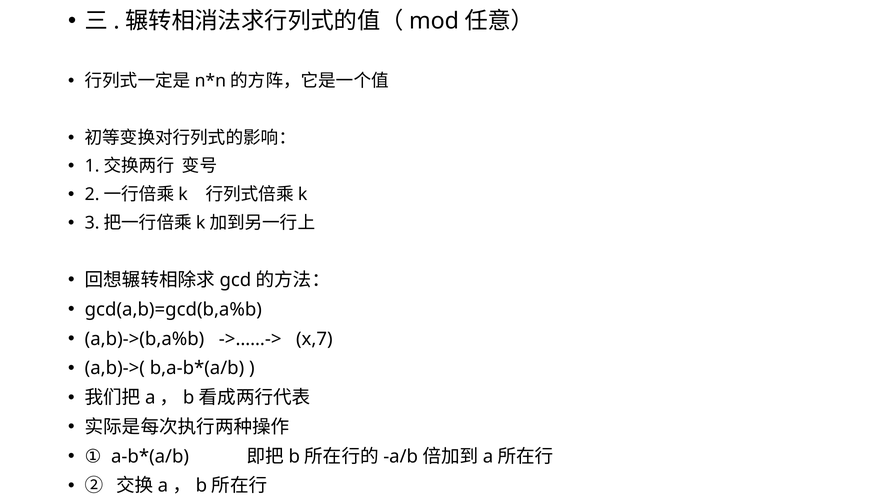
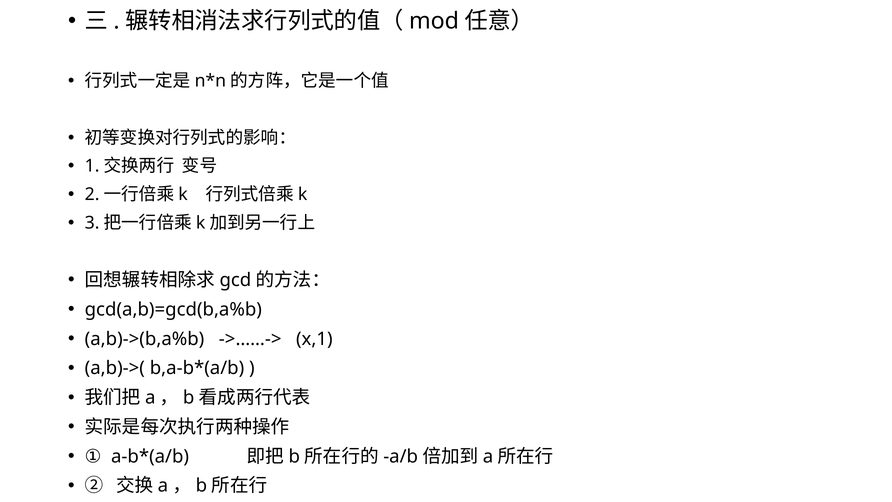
x,7: x,7 -> x,1 (314, 339)
